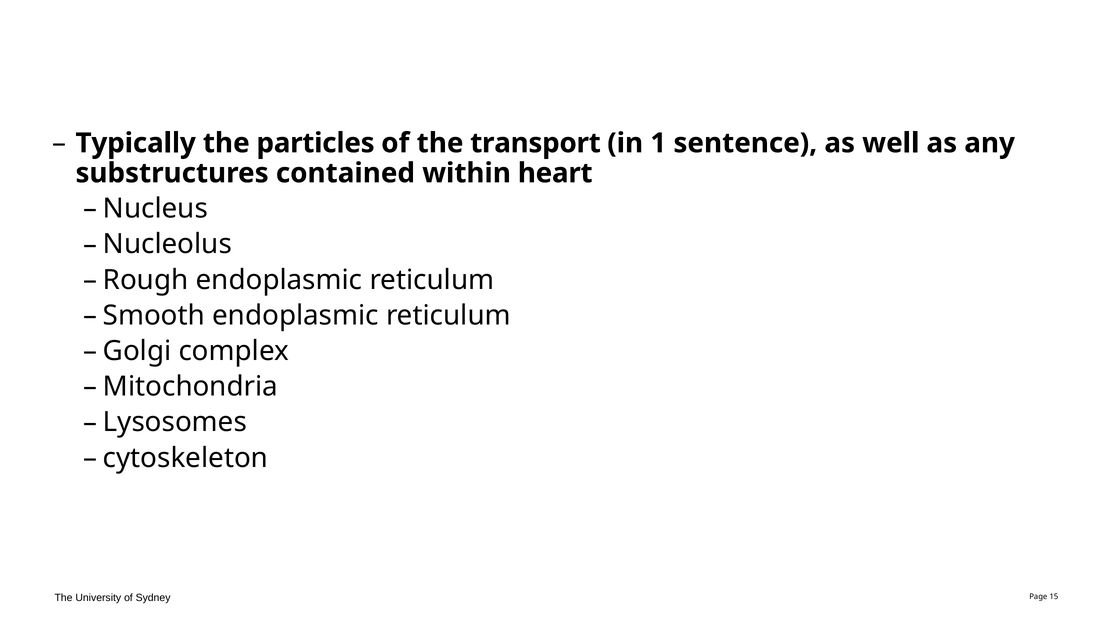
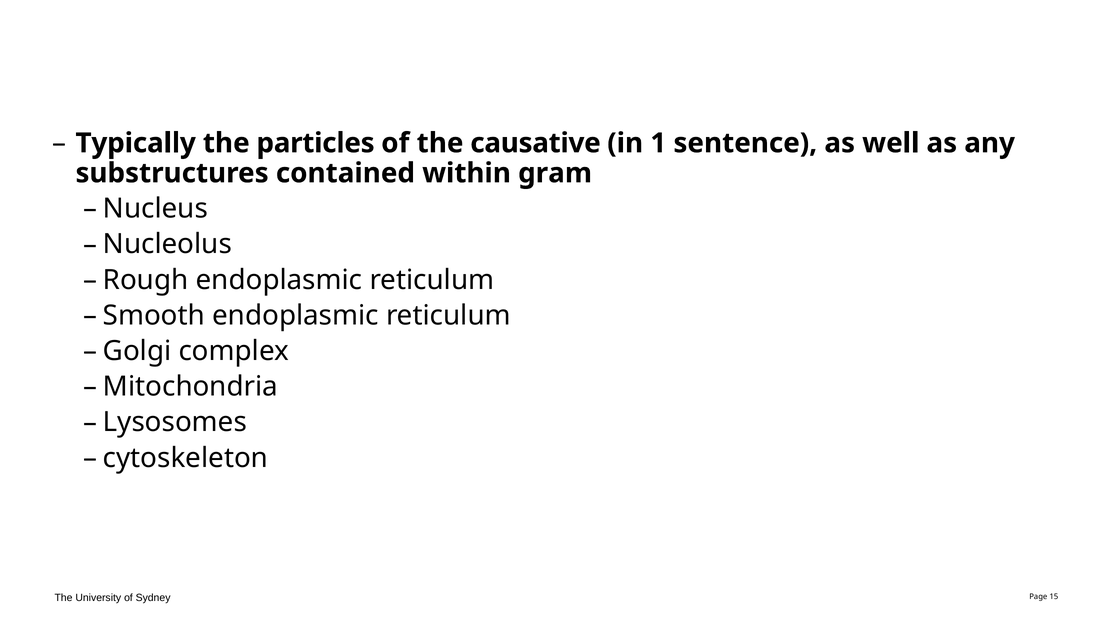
transport: transport -> causative (536, 143)
heart: heart -> gram (555, 173)
